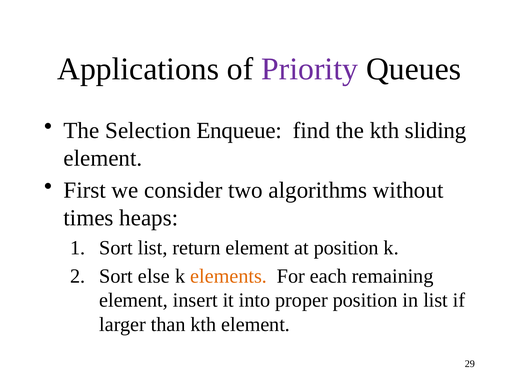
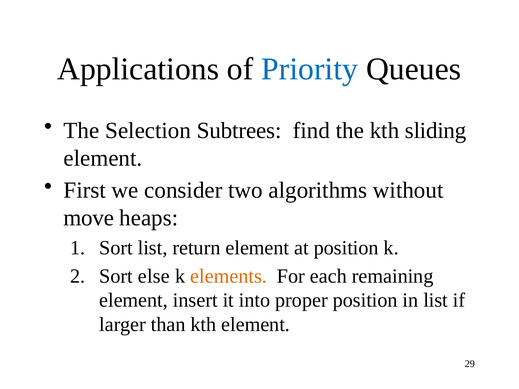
Priority colour: purple -> blue (310, 69)
Enqueue: Enqueue -> Subtrees (239, 130)
times: times -> move (89, 218)
